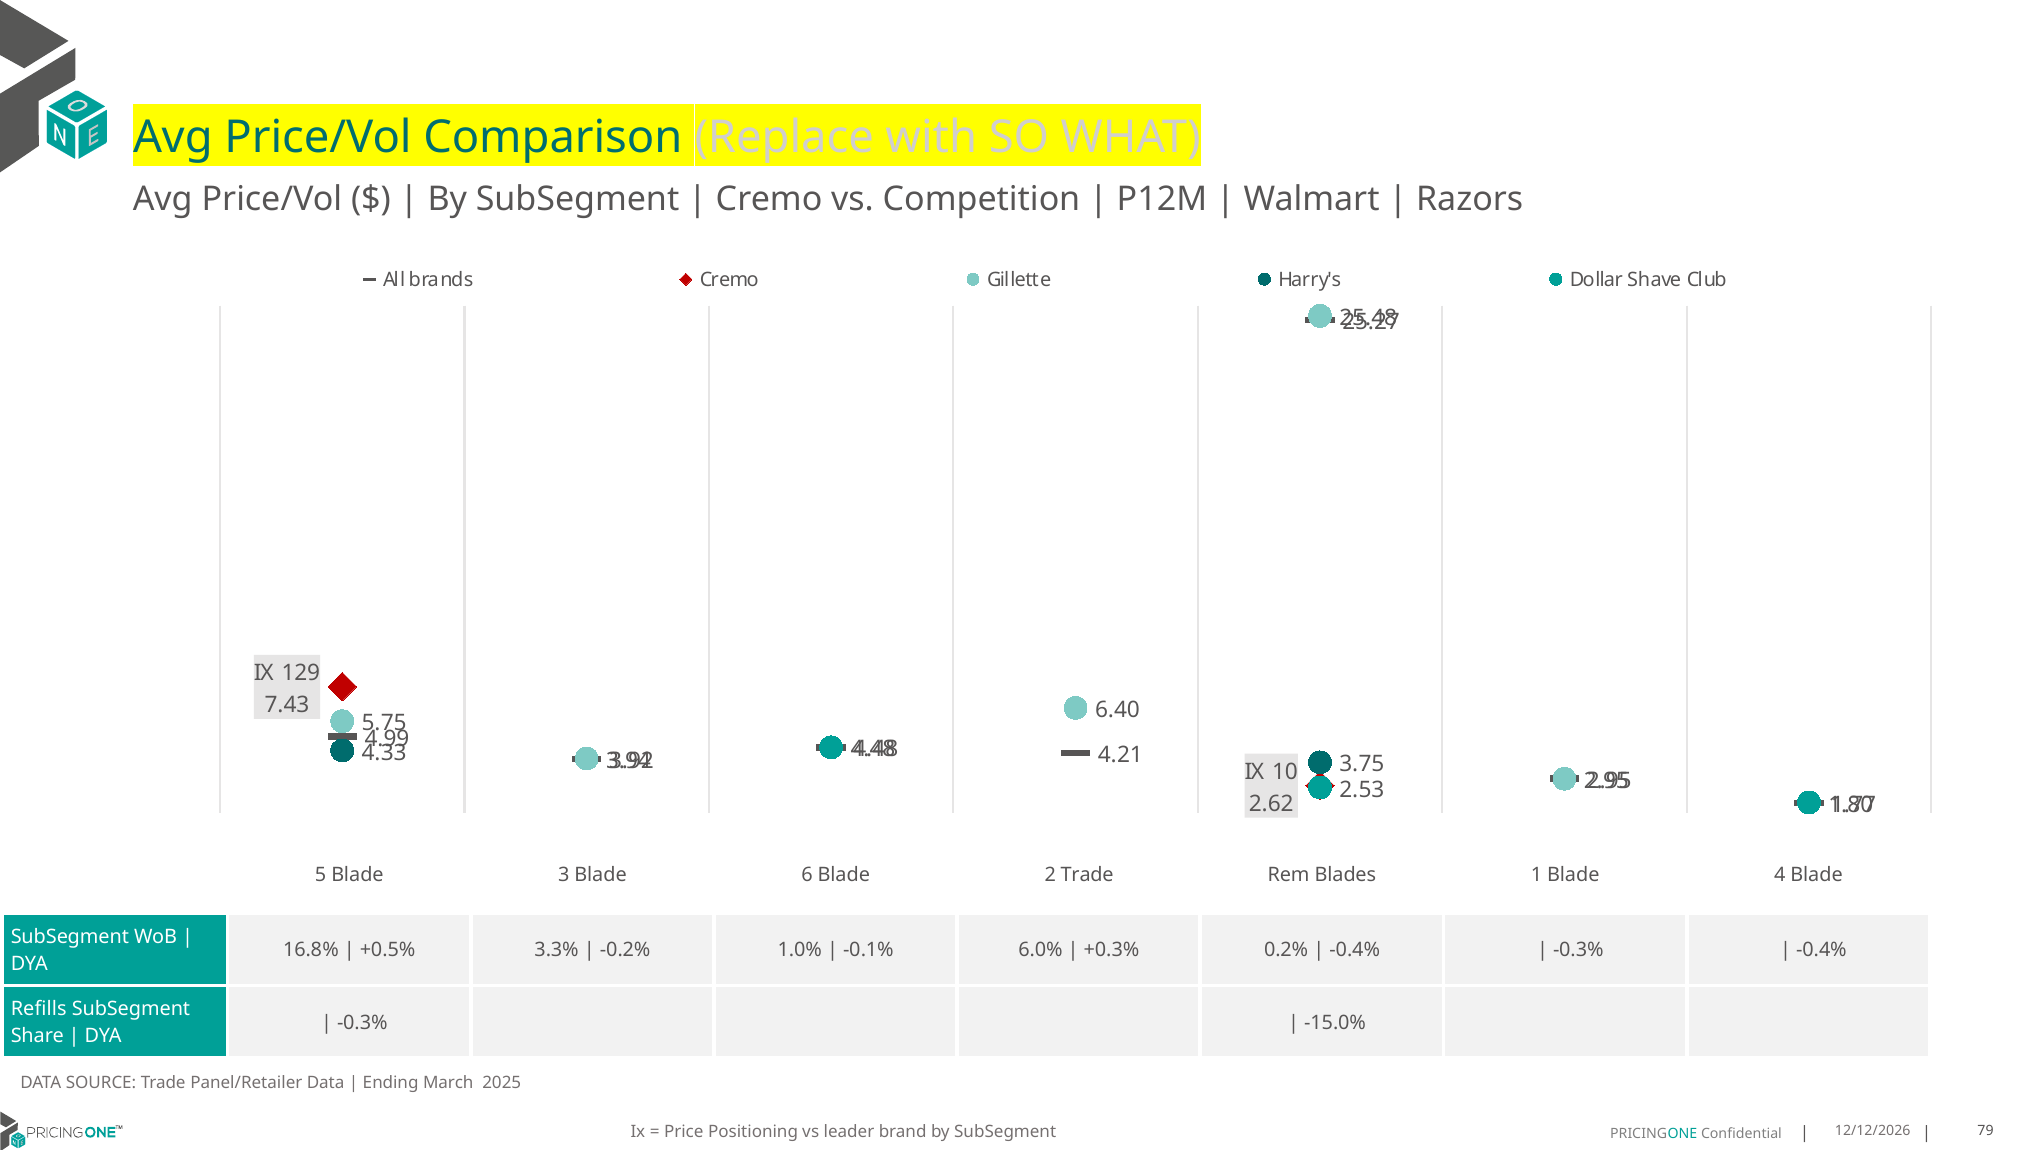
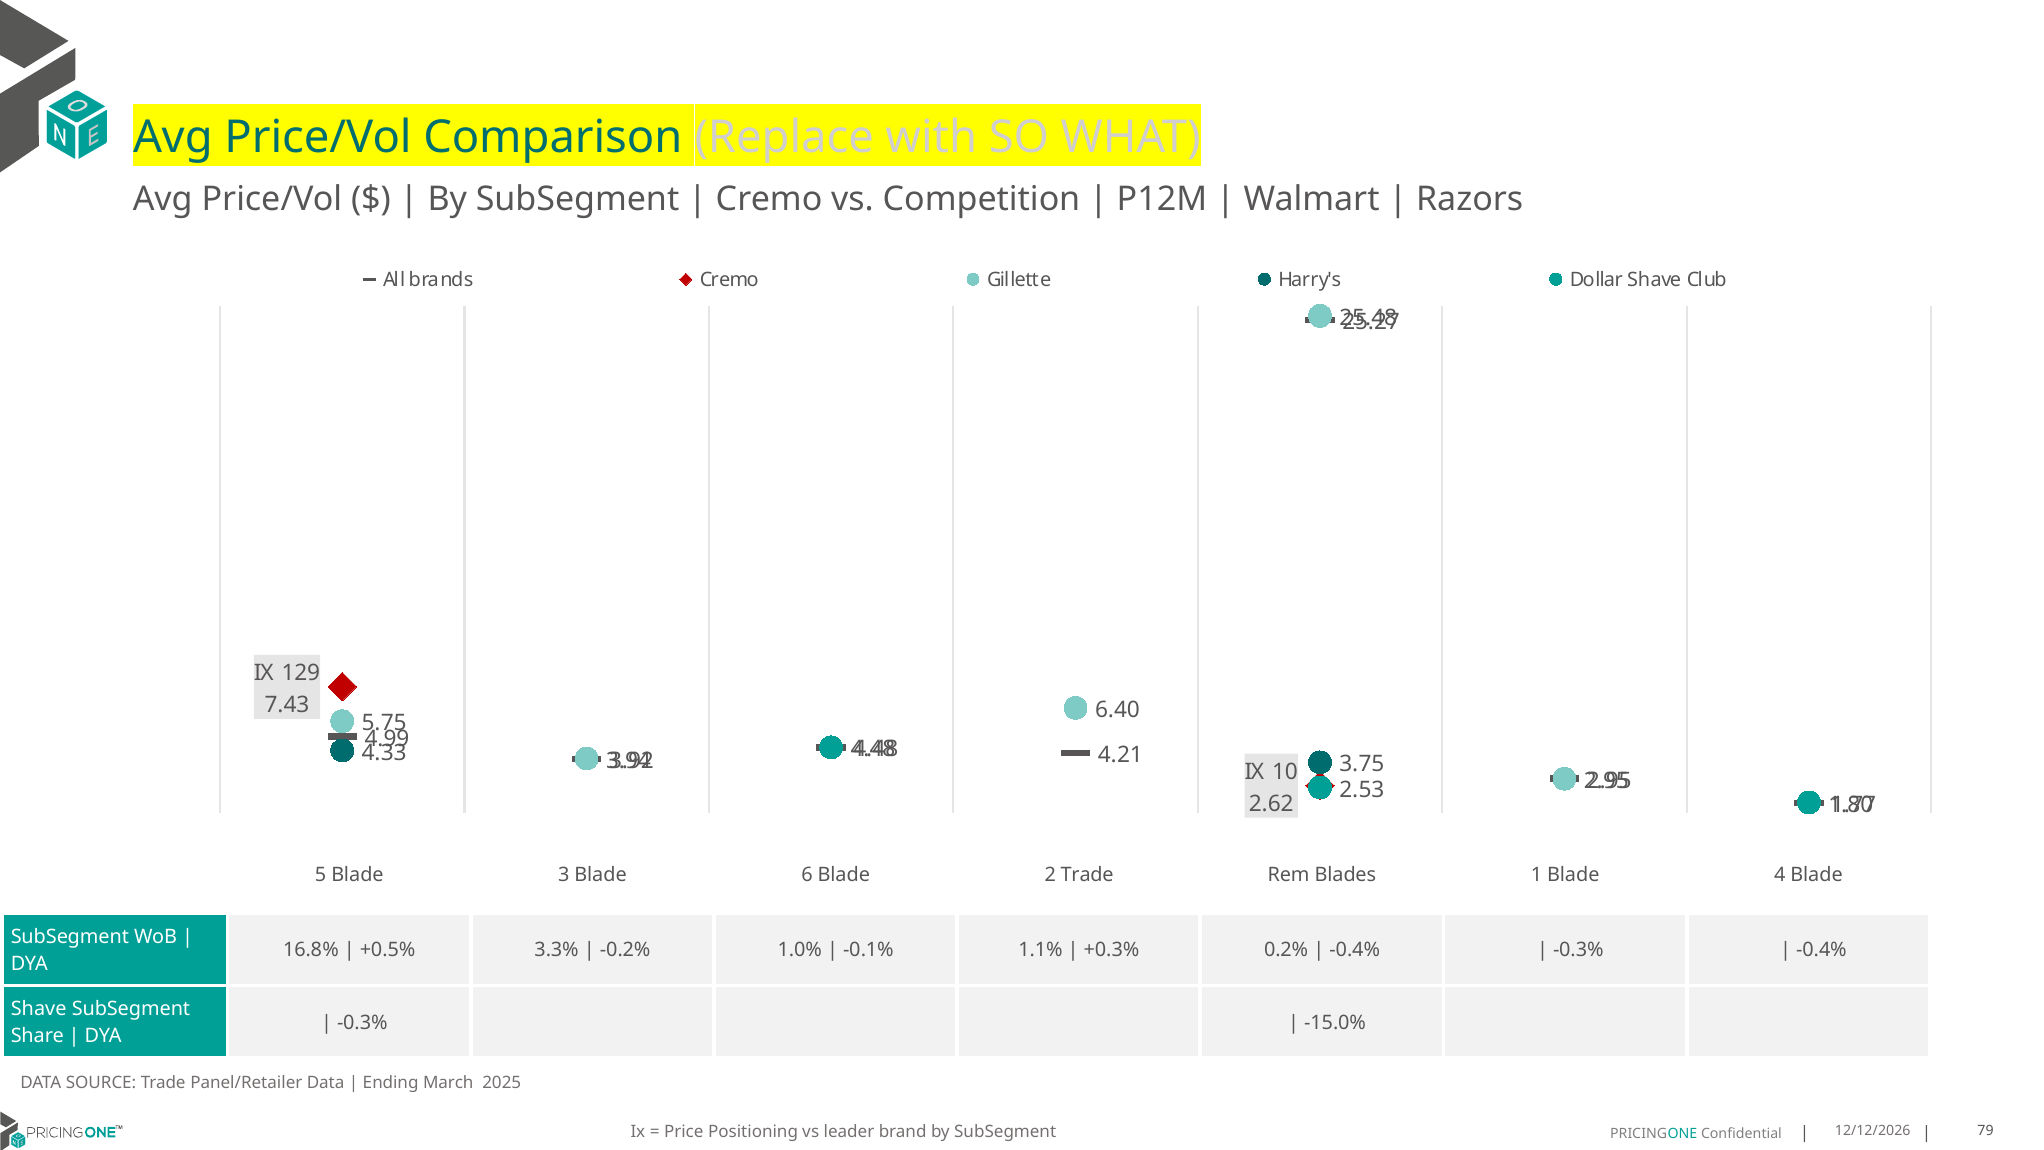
6.0%: 6.0% -> 1.1% (1040, 950)
Refills: Refills -> Shave (39, 1009)
